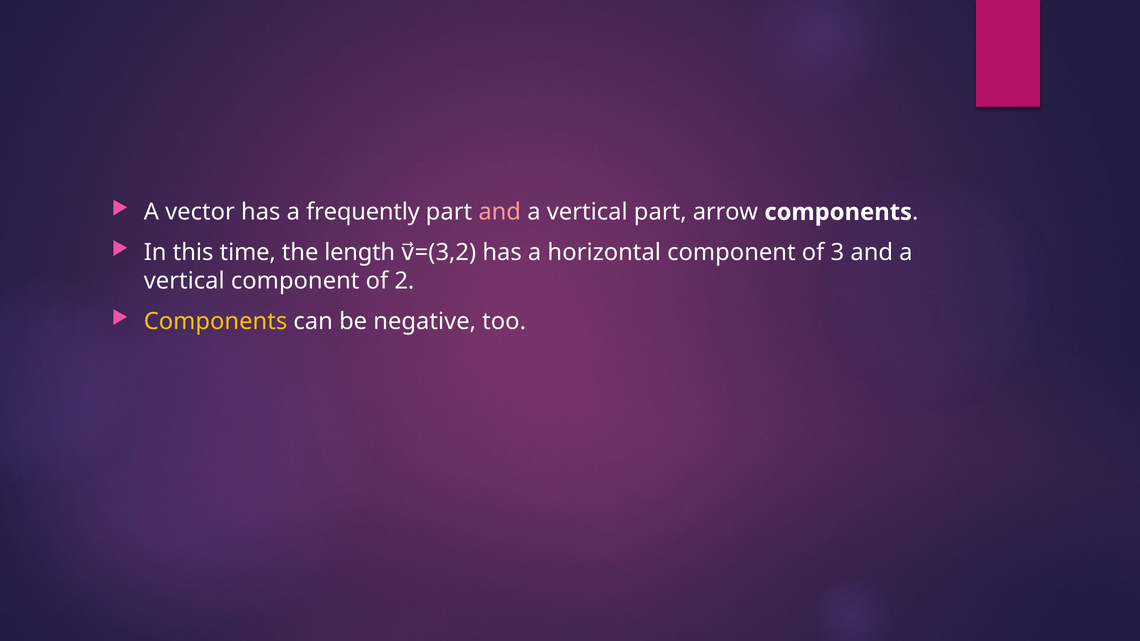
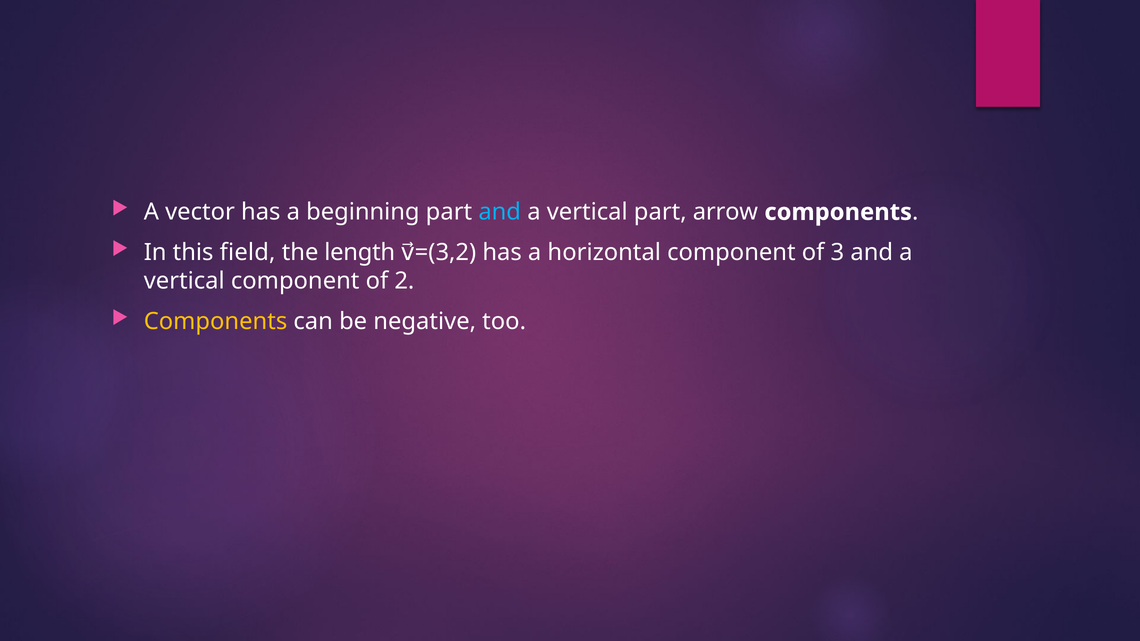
frequently: frequently -> beginning (363, 212)
and colour: pink -> light blue (500, 212)
time: time -> field (248, 253)
